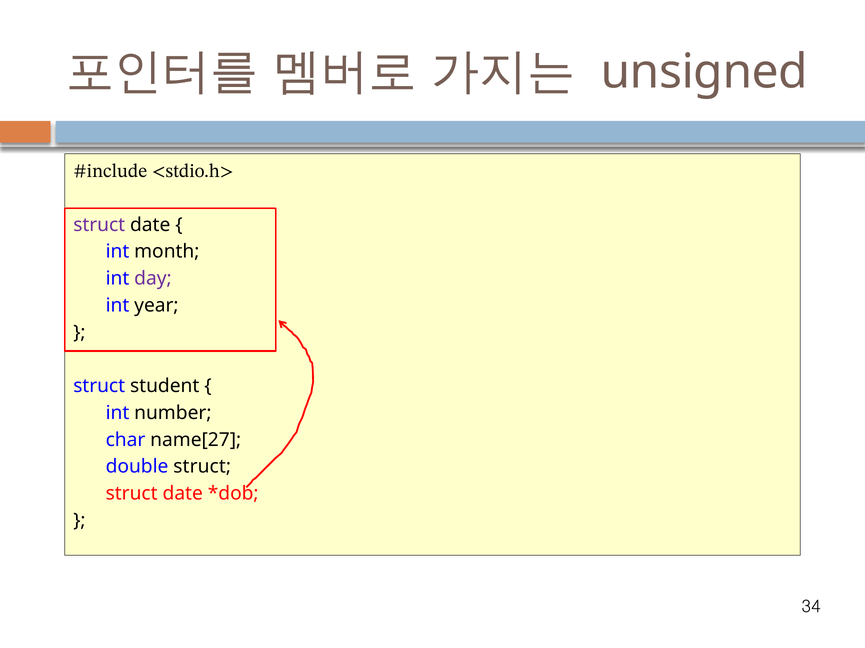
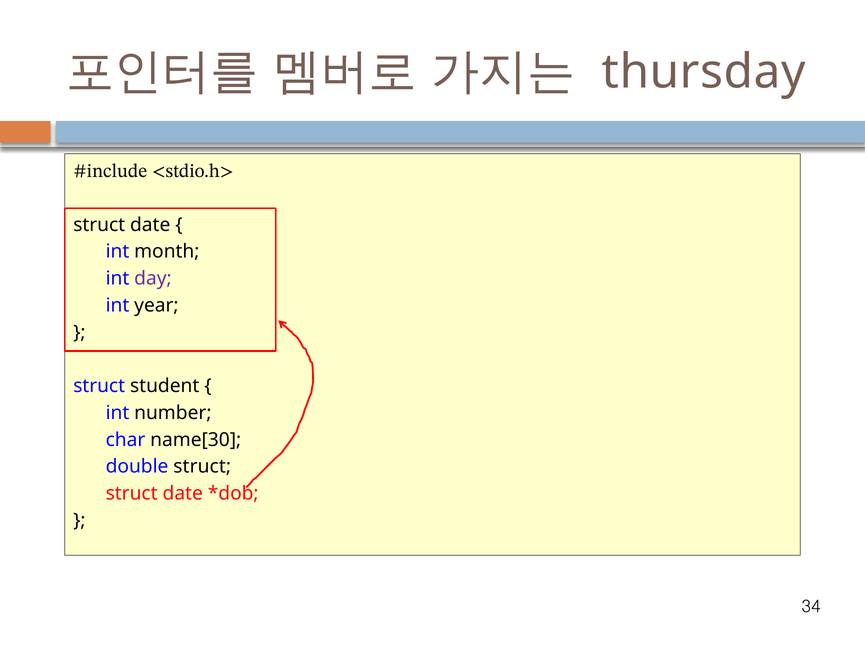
unsigned: unsigned -> thursday (704, 72)
struct colour: purple -> black (99, 225)
name[27: name[27 -> name[30 (196, 440)
